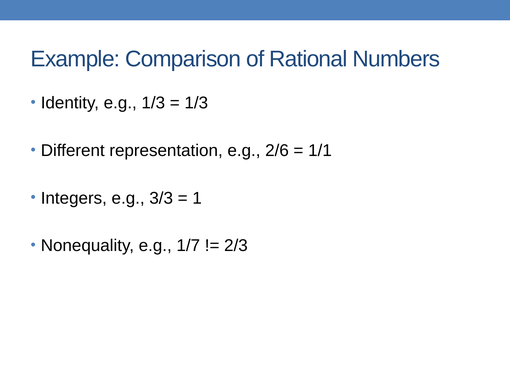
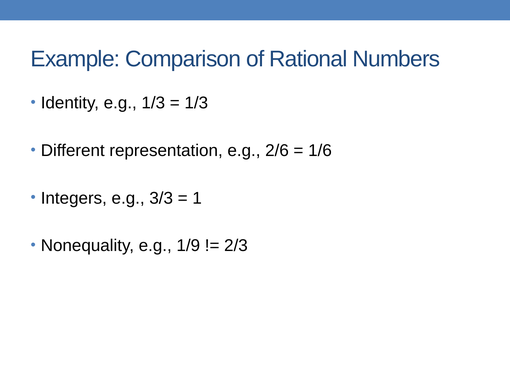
1/1: 1/1 -> 1/6 (320, 151)
1/7: 1/7 -> 1/9 (188, 246)
